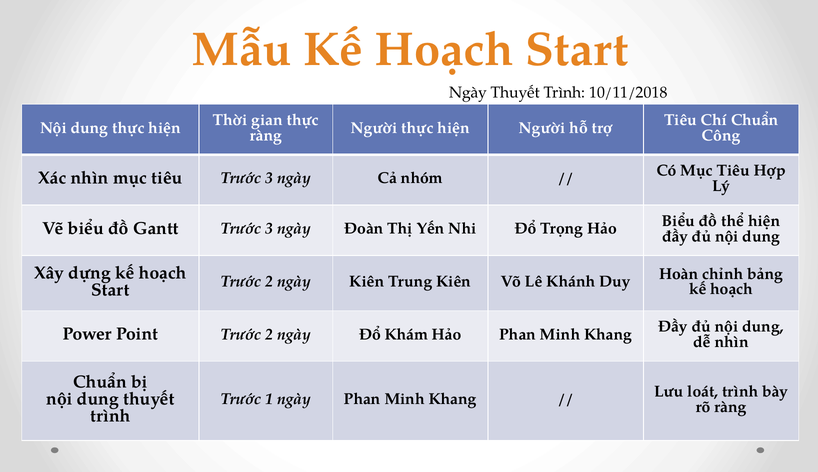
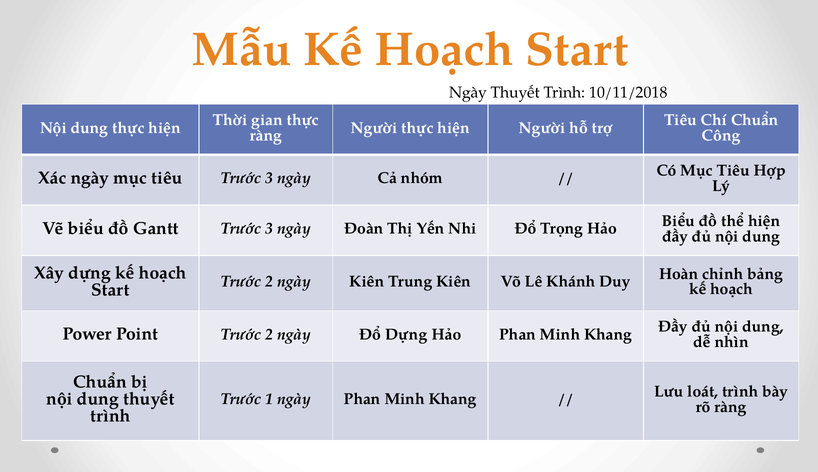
Xác nhìn: nhìn -> ngày (90, 178)
Đổ Khám: Khám -> Dựng (406, 334)
